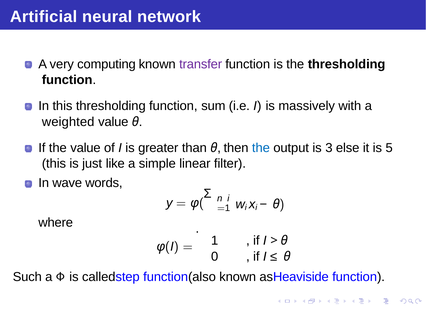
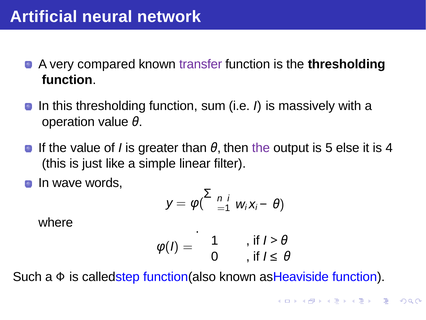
very computing: computing -> compared (106, 64)
weighted: weighted -> operation (68, 122)
the colour: blue -> purple (261, 148)
3: 3 -> 5 (329, 148)
5: 5 -> 4 (389, 148)
